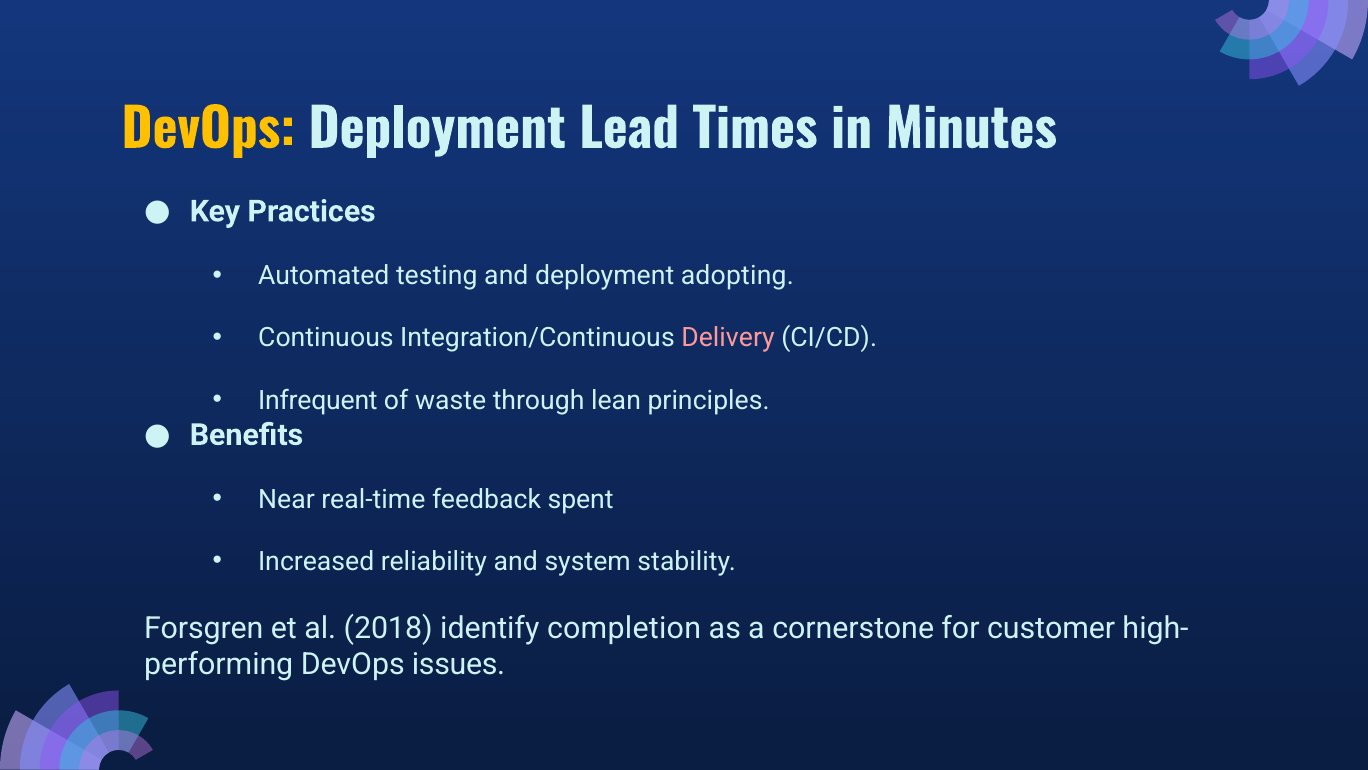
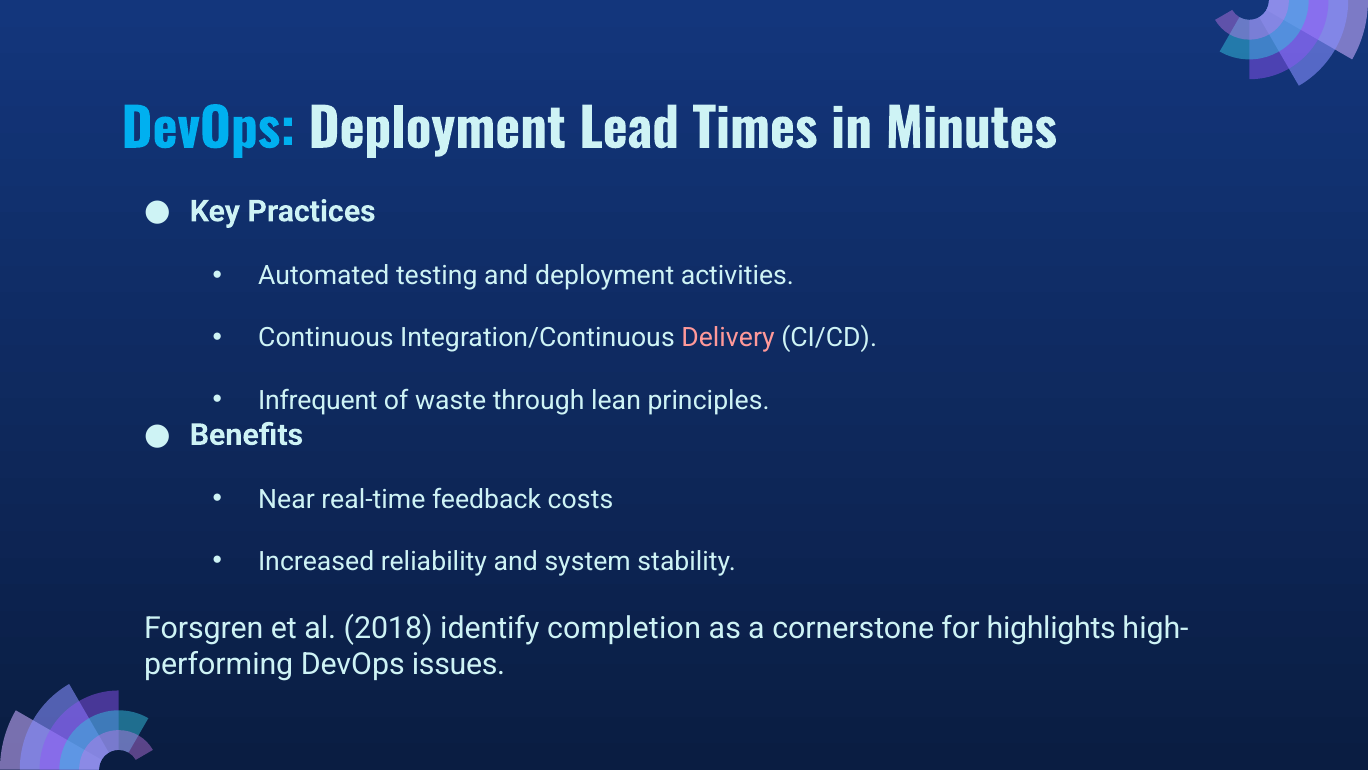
DevOps colour: yellow -> light blue (208, 130)
adopting: adopting -> activities (737, 276)
spent: spent -> costs (581, 499)
customer: customer -> highlights (1051, 628)
